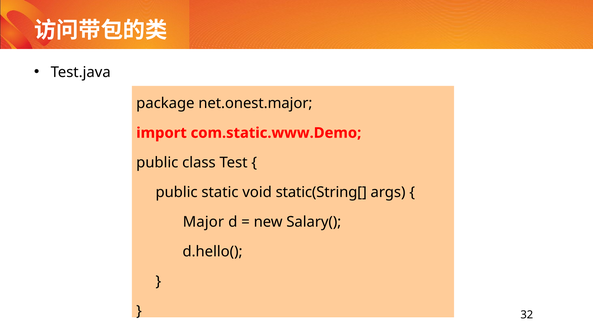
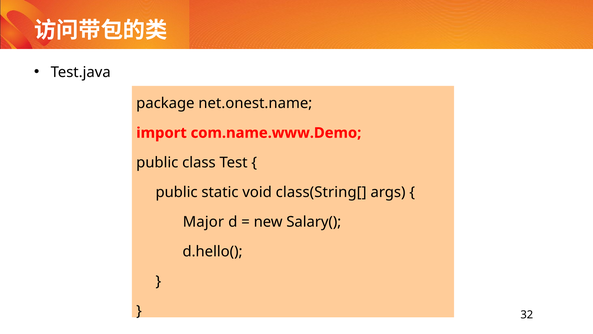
net.onest.major: net.onest.major -> net.onest.name (255, 103)
com.static.www.Demo: com.static.www.Demo -> com.name.www.Demo (276, 133)
static(String[: static(String[ -> class(String[ (321, 192)
